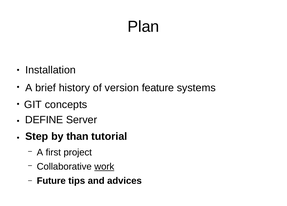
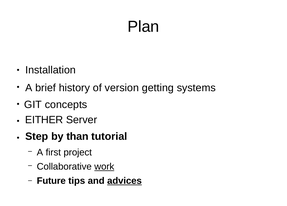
feature: feature -> getting (158, 88)
DEFINE: DEFINE -> EITHER (44, 120)
advices underline: none -> present (124, 181)
